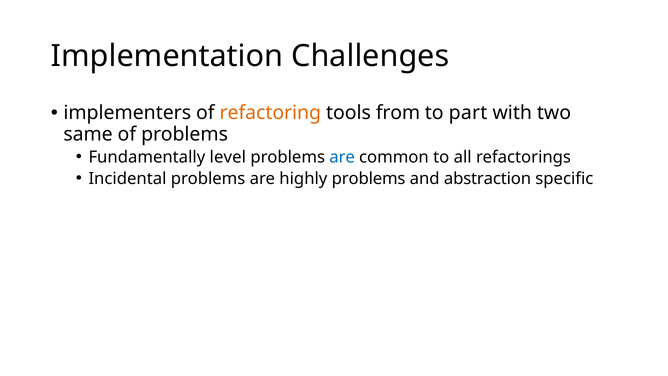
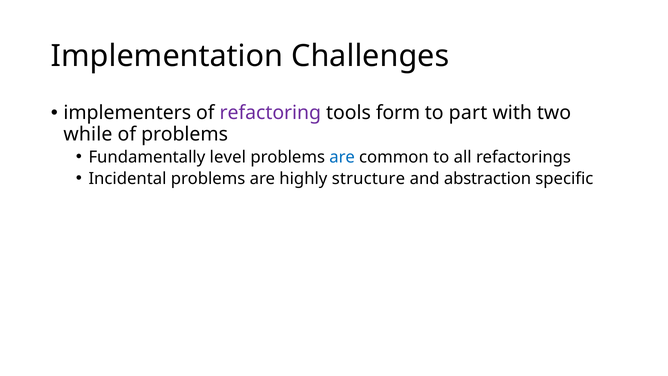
refactoring colour: orange -> purple (270, 113)
from: from -> form (398, 113)
same: same -> while (88, 134)
highly problems: problems -> structure (368, 179)
